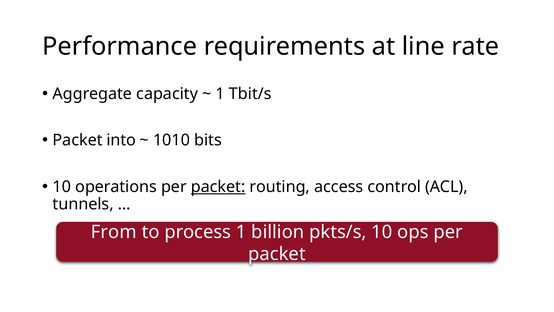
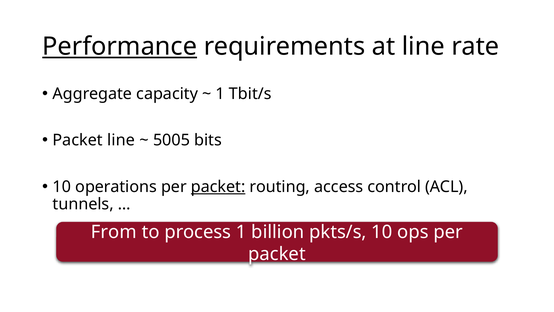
Performance underline: none -> present (120, 47)
Packet into: into -> line (121, 140)
1010: 1010 -> 5005 (171, 140)
